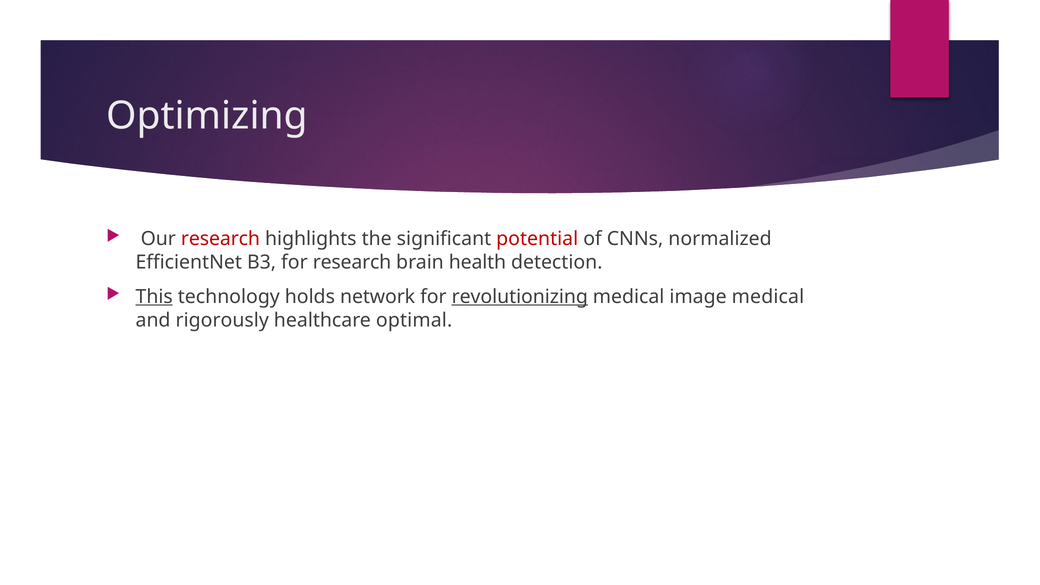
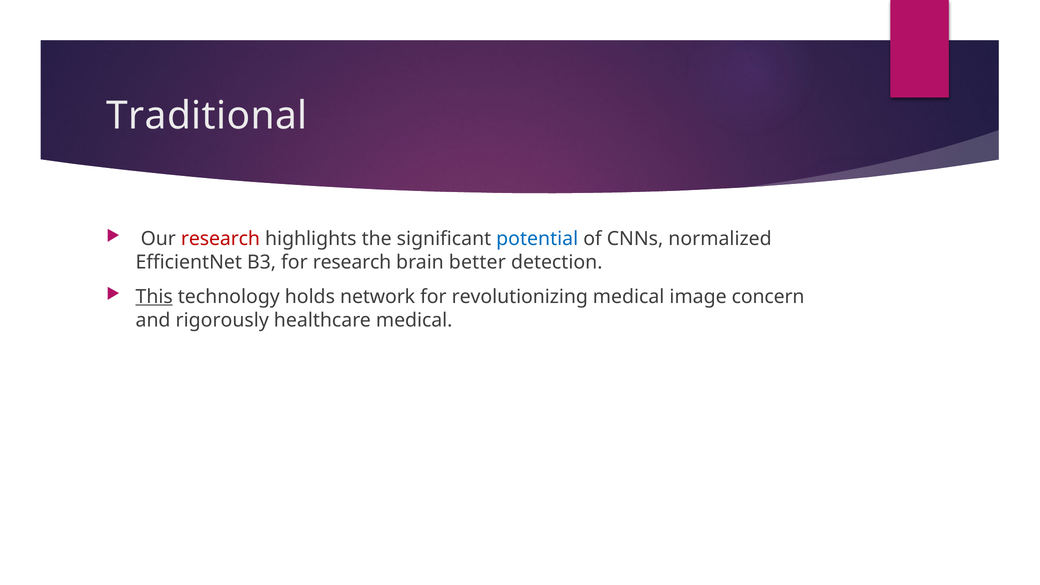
Optimizing: Optimizing -> Traditional (207, 116)
potential colour: red -> blue (537, 239)
health: health -> better (477, 262)
revolutionizing underline: present -> none (520, 297)
image medical: medical -> concern (768, 297)
healthcare optimal: optimal -> medical (414, 320)
